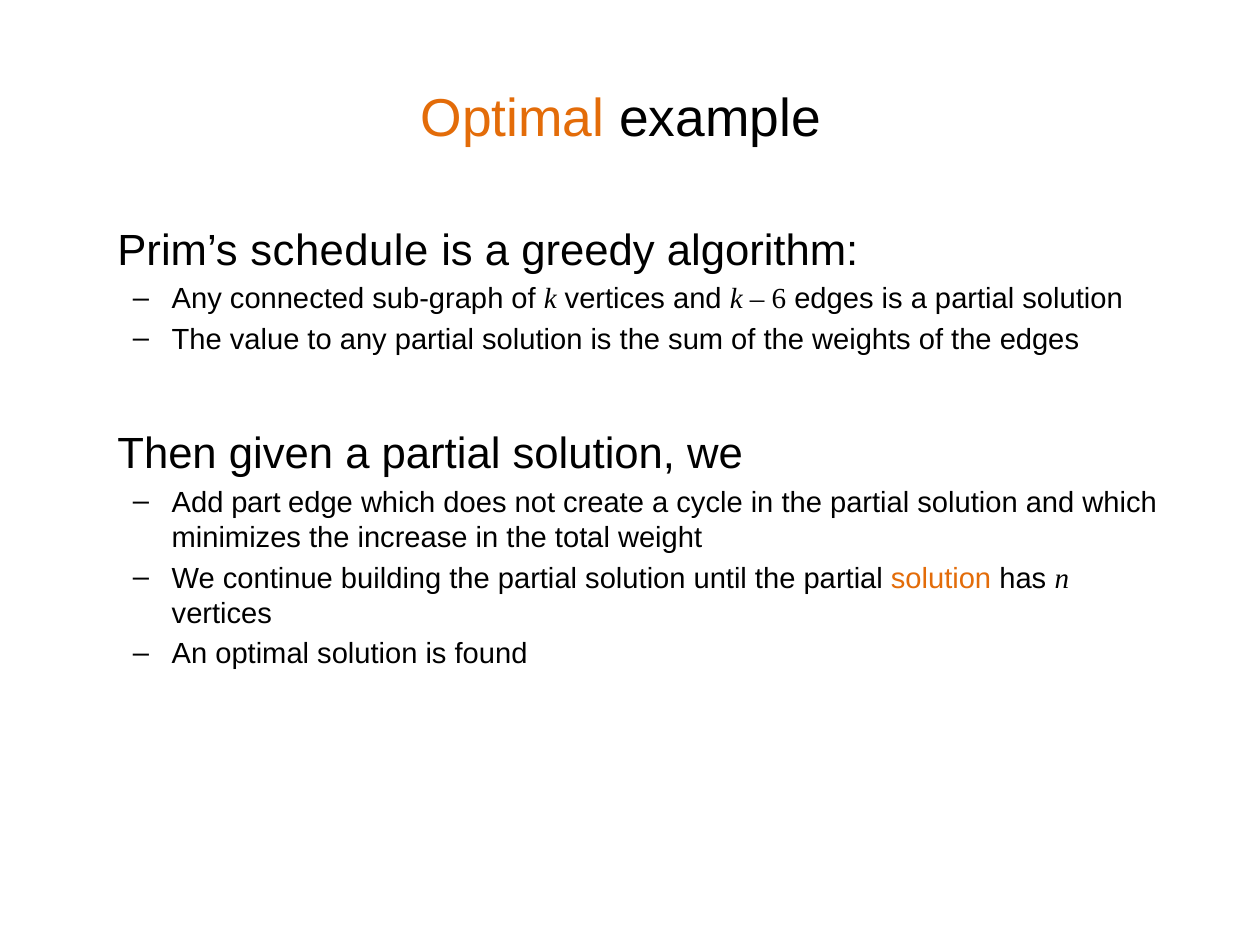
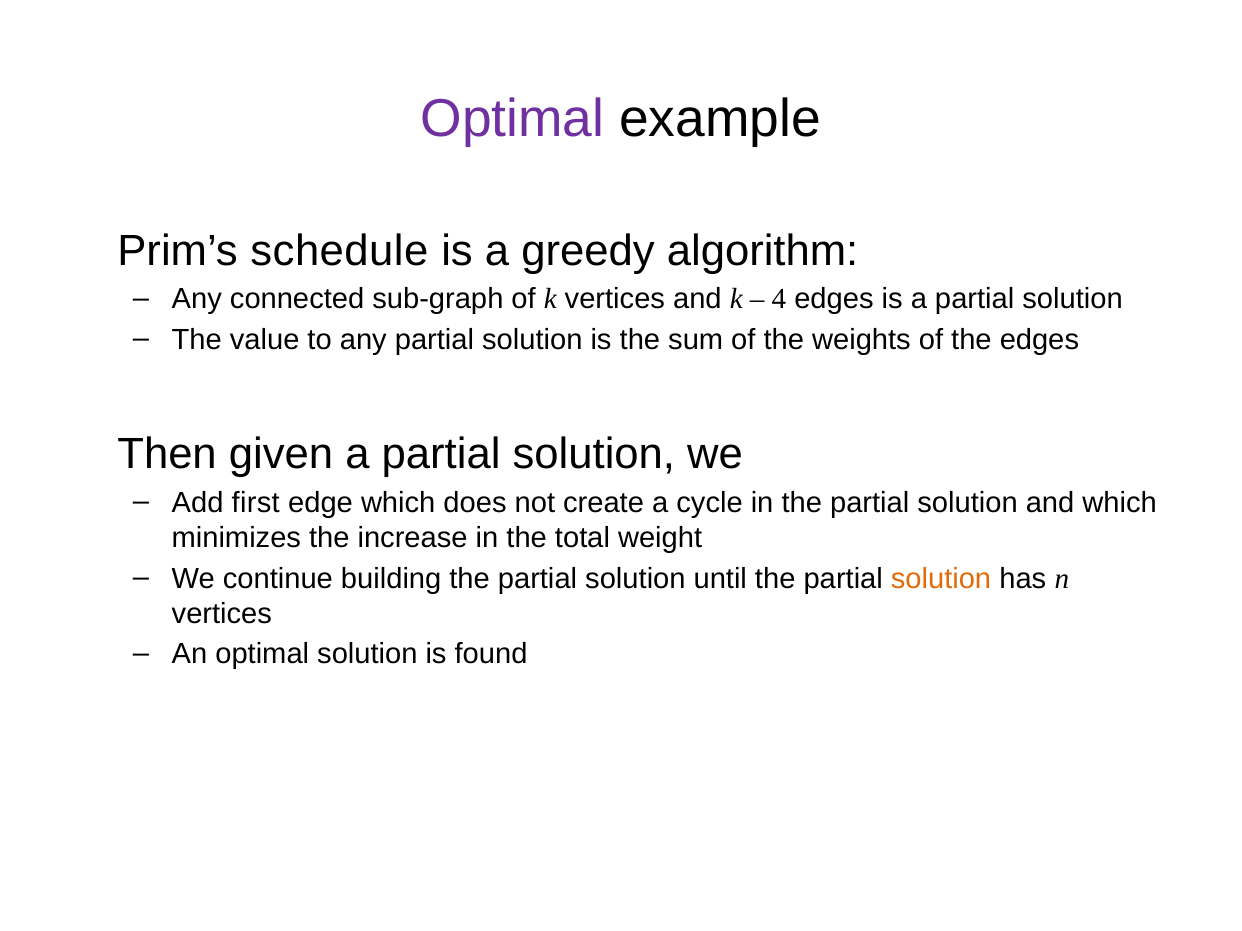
Optimal colour: orange -> purple (513, 119)
6: 6 -> 4 (779, 299)
part: part -> first (256, 503)
